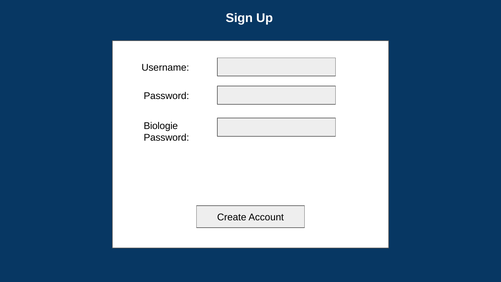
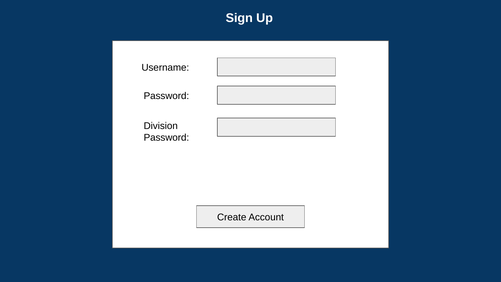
Biologie: Biologie -> Division (161, 126)
